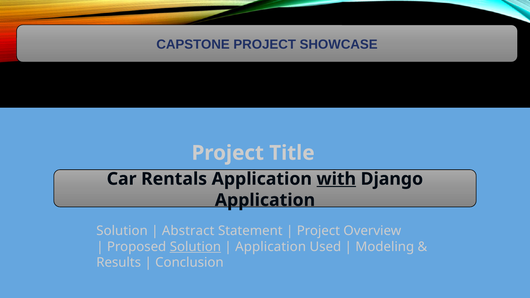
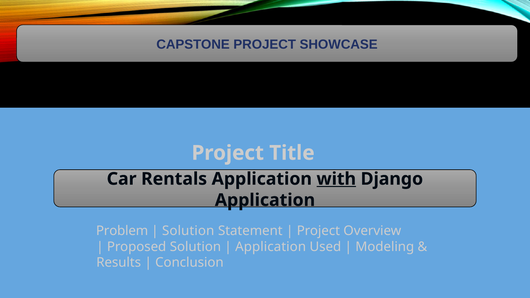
Solution: Solution -> Problem (122, 231)
Abstract: Abstract -> Solution (188, 231)
Solution underline: present -> none (195, 247)
